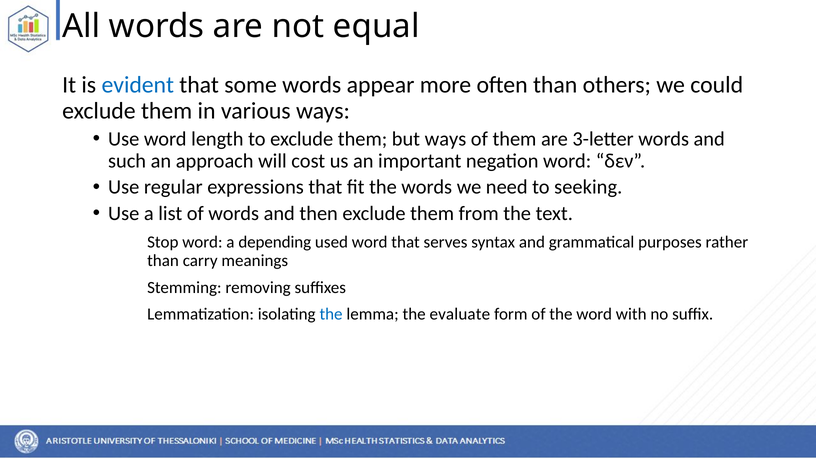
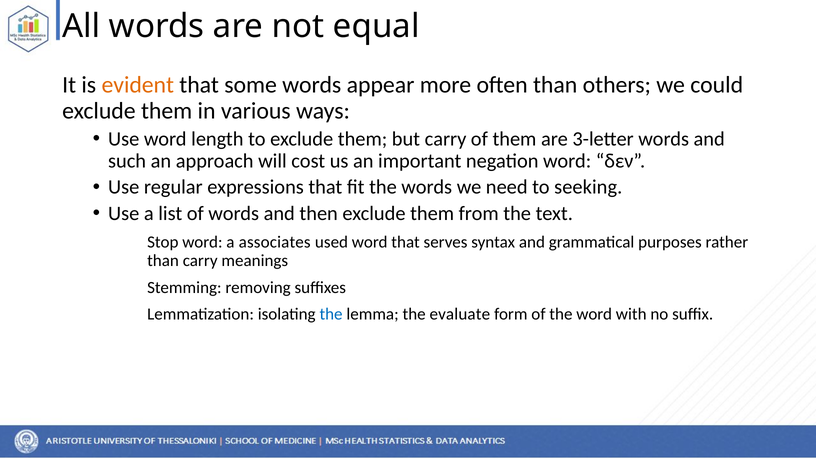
evident colour: blue -> orange (138, 85)
but ways: ways -> carry (446, 139)
depending: depending -> associates (275, 242)
